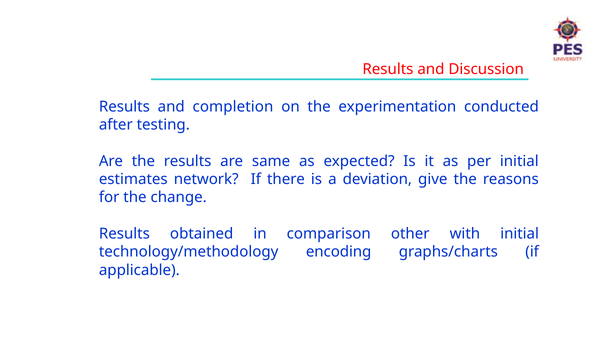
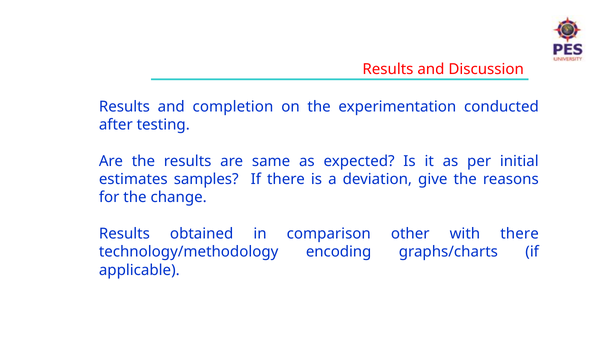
network: network -> samples (206, 179)
with initial: initial -> there (520, 234)
